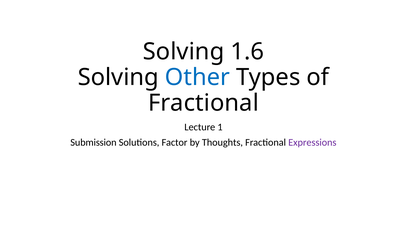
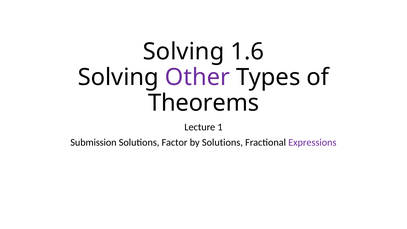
Other colour: blue -> purple (197, 77)
Fractional: Fractional -> Theorems (204, 103)
by Thoughts: Thoughts -> Solutions (222, 142)
